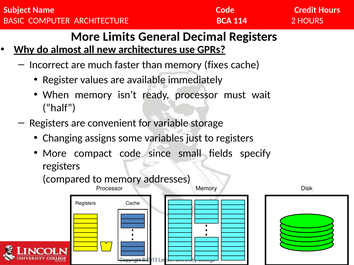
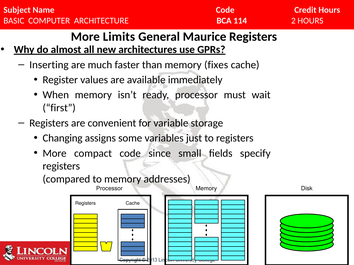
Decimal: Decimal -> Maurice (205, 37)
Incorrect: Incorrect -> Inserting (49, 65)
half: half -> first (59, 108)
